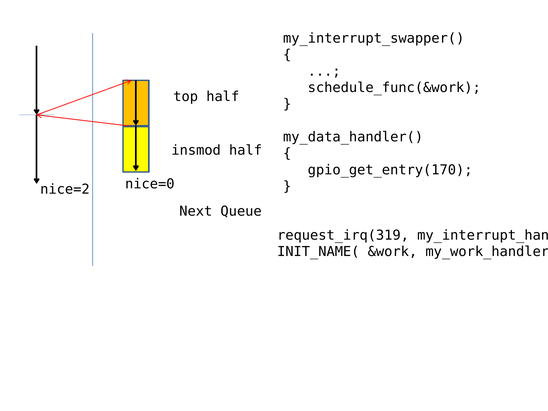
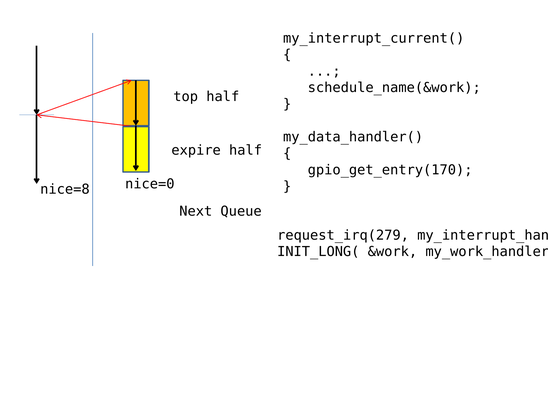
my_interrupt_swapper(: my_interrupt_swapper( -> my_interrupt_current( (374, 38)
schedule_func(&work: schedule_func(&work -> schedule_name(&work (394, 88)
insmod: insmod -> expire (196, 150)
nice=2: nice=2 -> nice=8 (65, 189)
request_irq(319: request_irq(319 -> request_irq(279 (343, 235)
INIT_NAME(: INIT_NAME( -> INIT_LONG( (318, 252)
